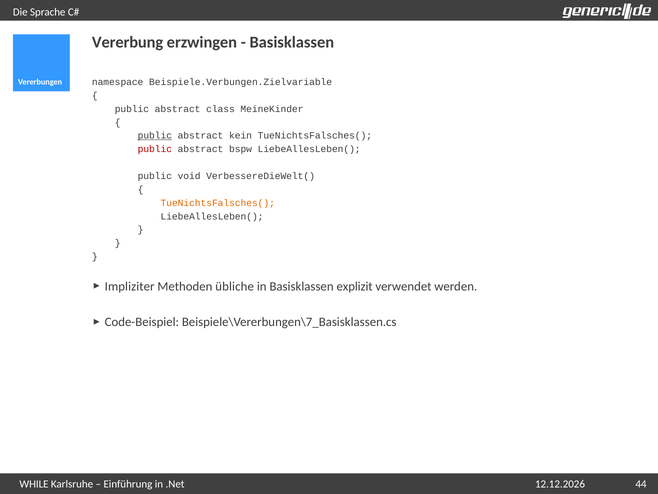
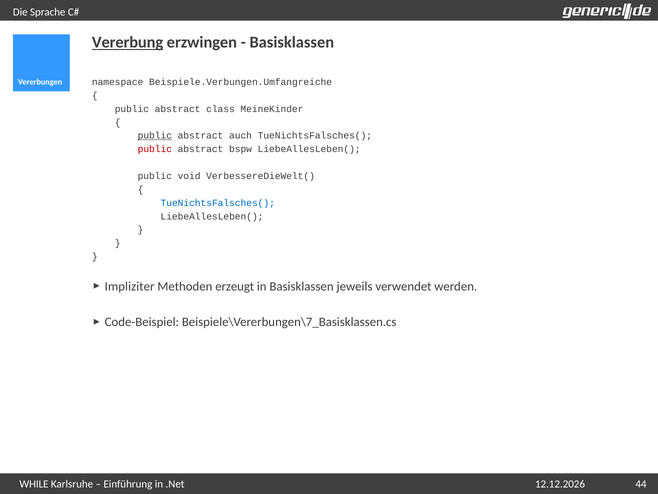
Vererbung underline: none -> present (128, 42)
Beispiele.Verbungen.Zielvariable: Beispiele.Verbungen.Zielvariable -> Beispiele.Verbungen.Umfangreiche (241, 82)
kein: kein -> auch (241, 136)
TueNichtsFalsches( colour: orange -> blue (218, 203)
übliche: übliche -> erzeugt (235, 286)
explizit: explizit -> jeweils (355, 286)
